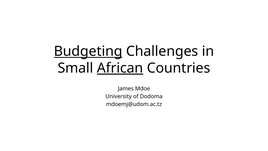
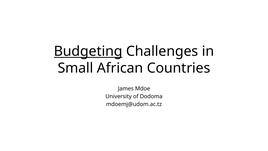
African underline: present -> none (120, 68)
